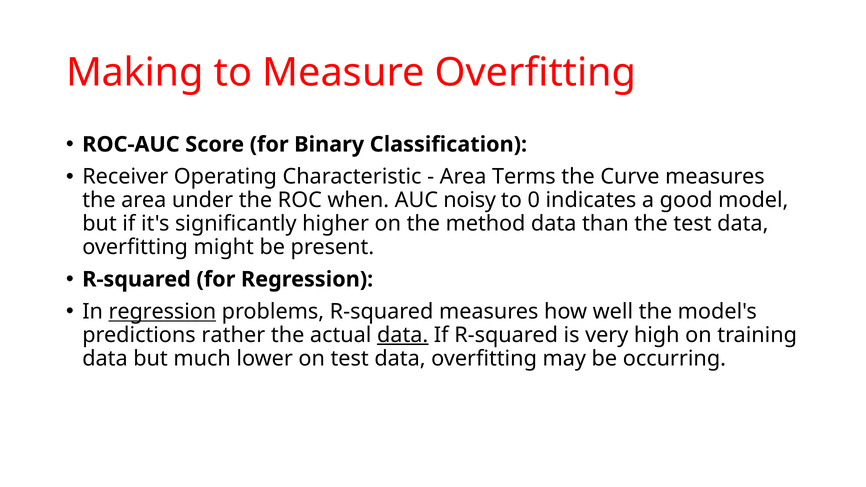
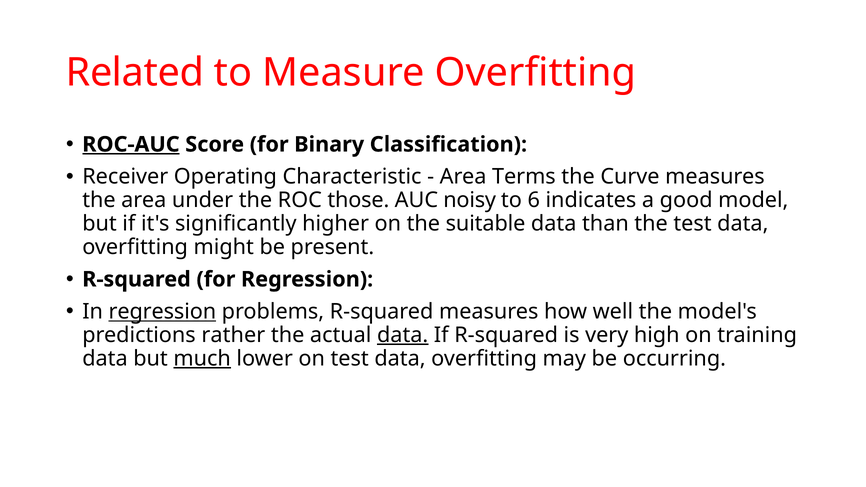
Making: Making -> Related (135, 73)
ROC-AUC underline: none -> present (131, 144)
when: when -> those (358, 200)
0: 0 -> 6 (534, 200)
method: method -> suitable (486, 224)
much underline: none -> present (202, 359)
